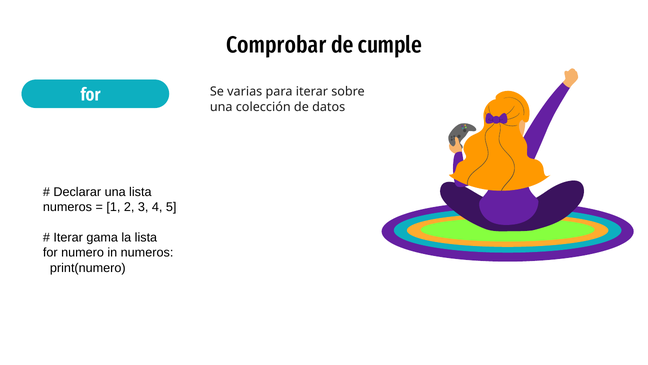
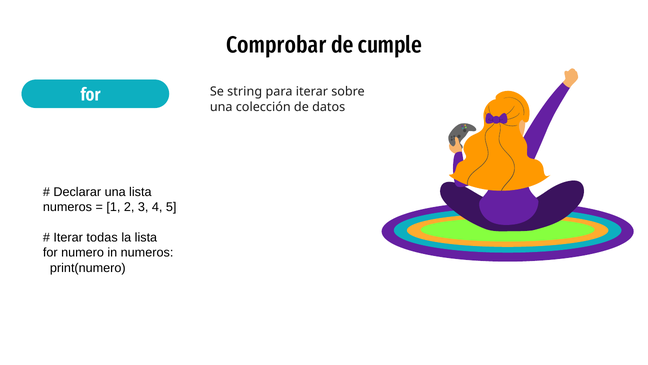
varias: varias -> string (245, 92)
gama: gama -> todas (102, 237)
